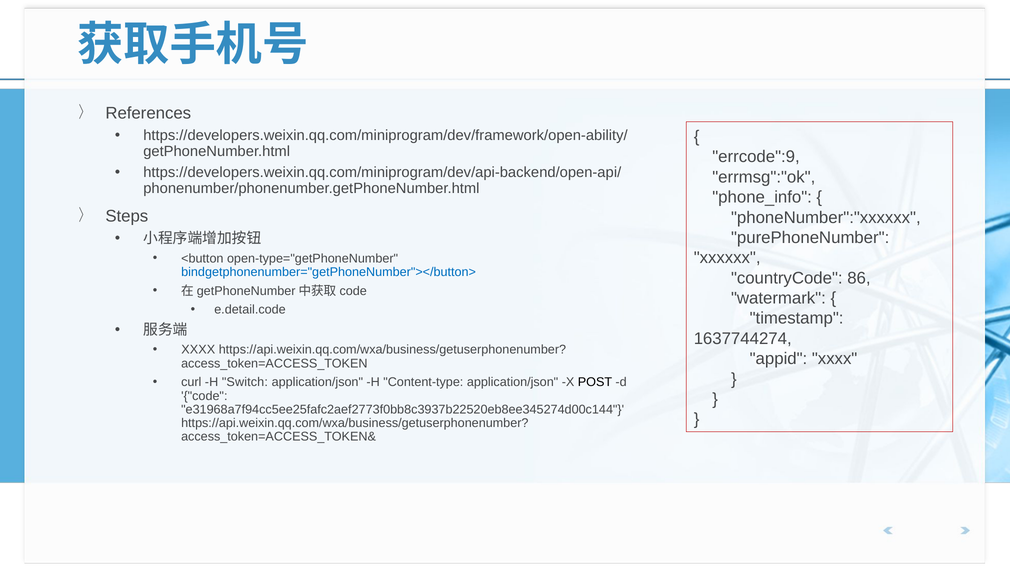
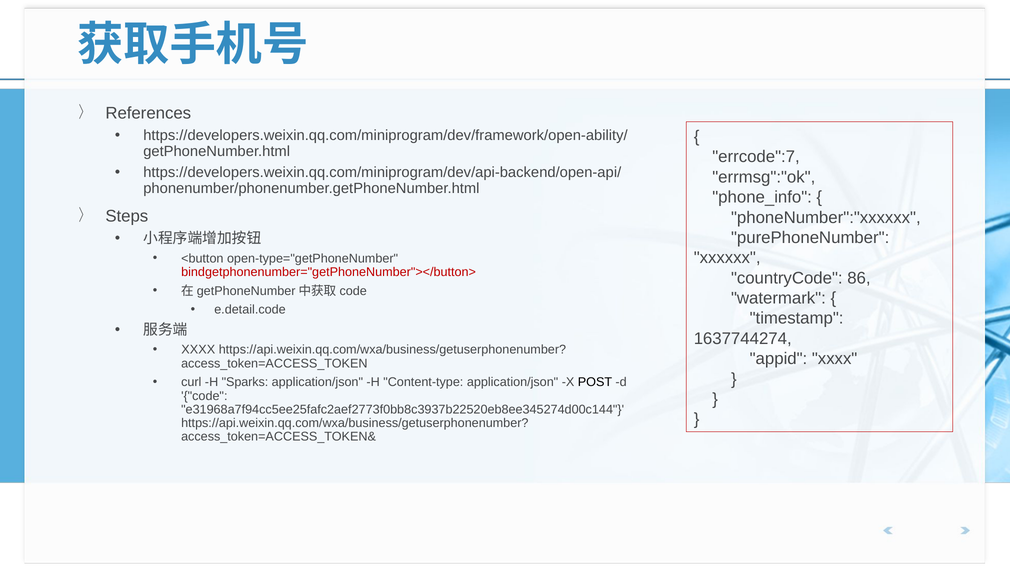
errcode":9: errcode":9 -> errcode":7 (756, 157)
bindgetphonenumber="getPhoneNumber"></button> colour: blue -> red (329, 272)
Switch: Switch -> Sparks (245, 382)
